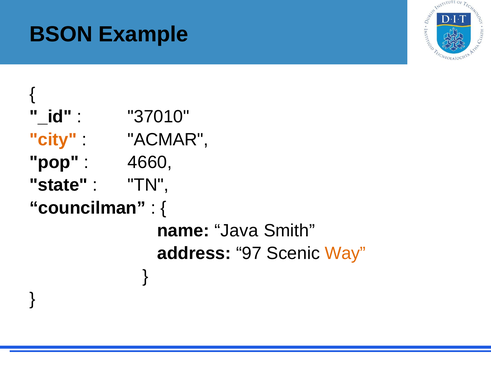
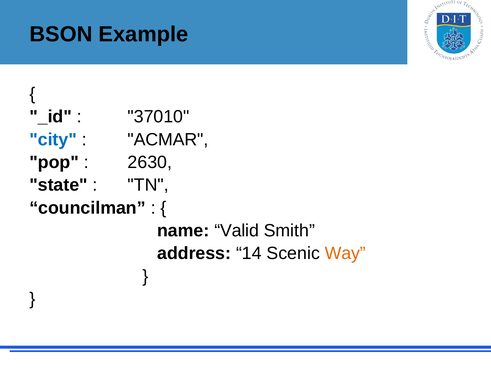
city colour: orange -> blue (53, 139)
4660: 4660 -> 2630 (150, 162)
Java: Java -> Valid (237, 230)
97: 97 -> 14 (249, 253)
